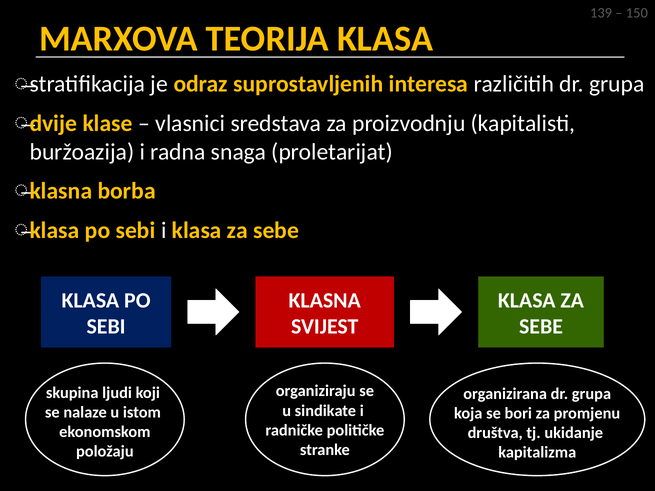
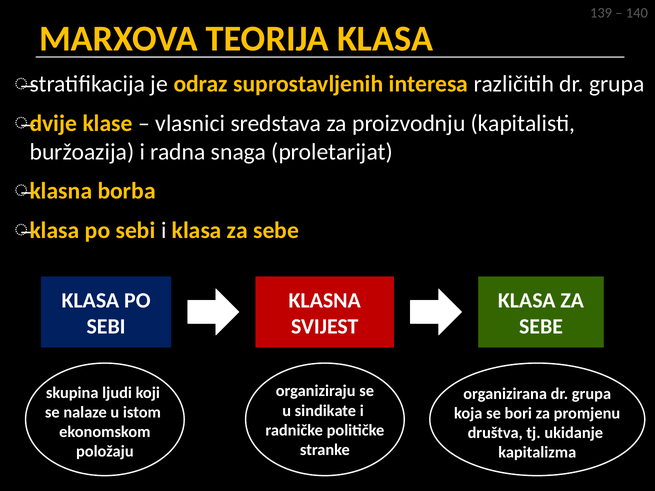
150: 150 -> 140 (637, 13)
